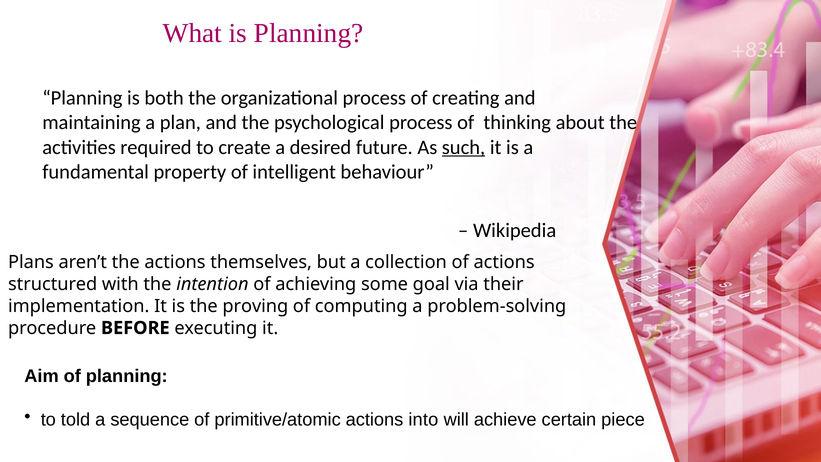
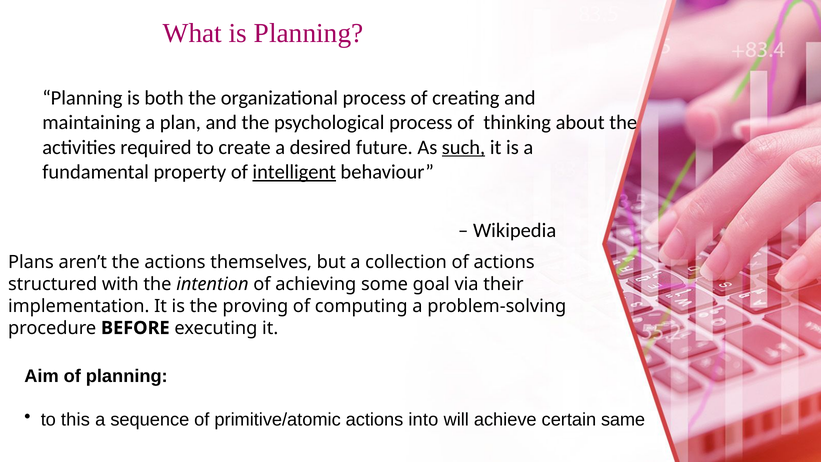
intelligent underline: none -> present (294, 172)
told: told -> this (75, 420)
piece: piece -> same (623, 420)
